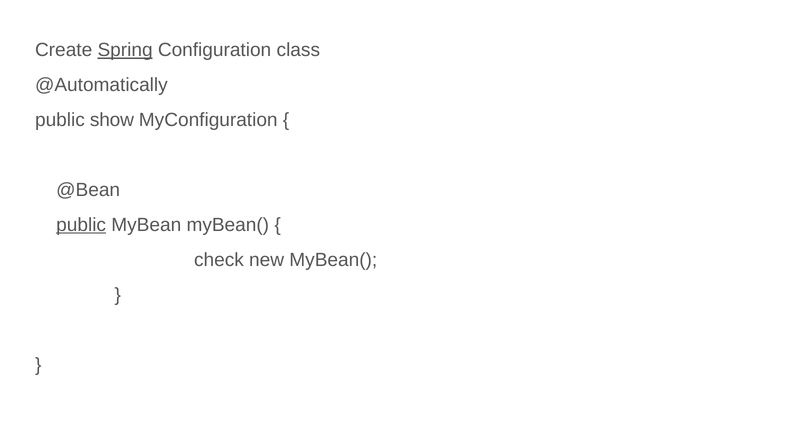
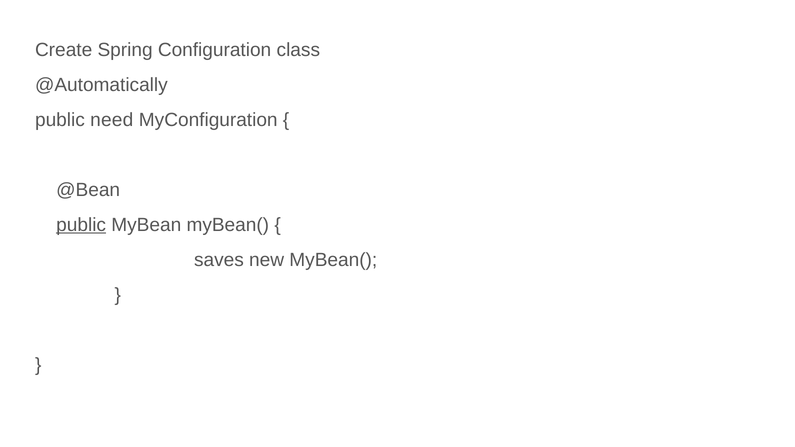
Spring underline: present -> none (125, 50)
show: show -> need (112, 120)
check: check -> saves (219, 260)
